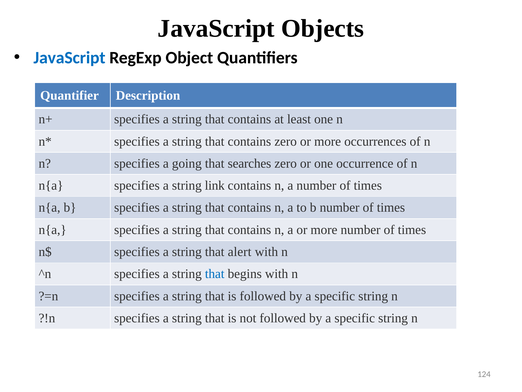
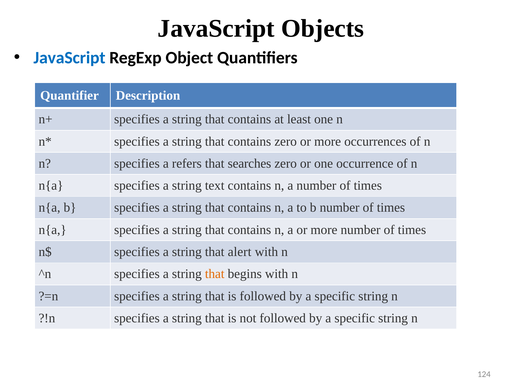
going: going -> refers (187, 163)
link: link -> text (215, 185)
that colour: blue -> orange (215, 274)
